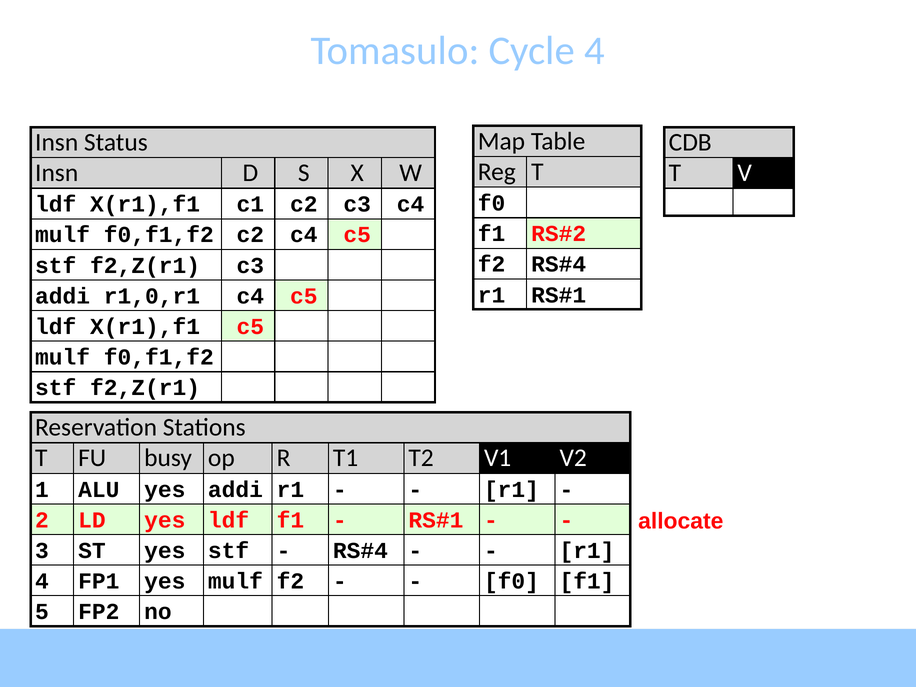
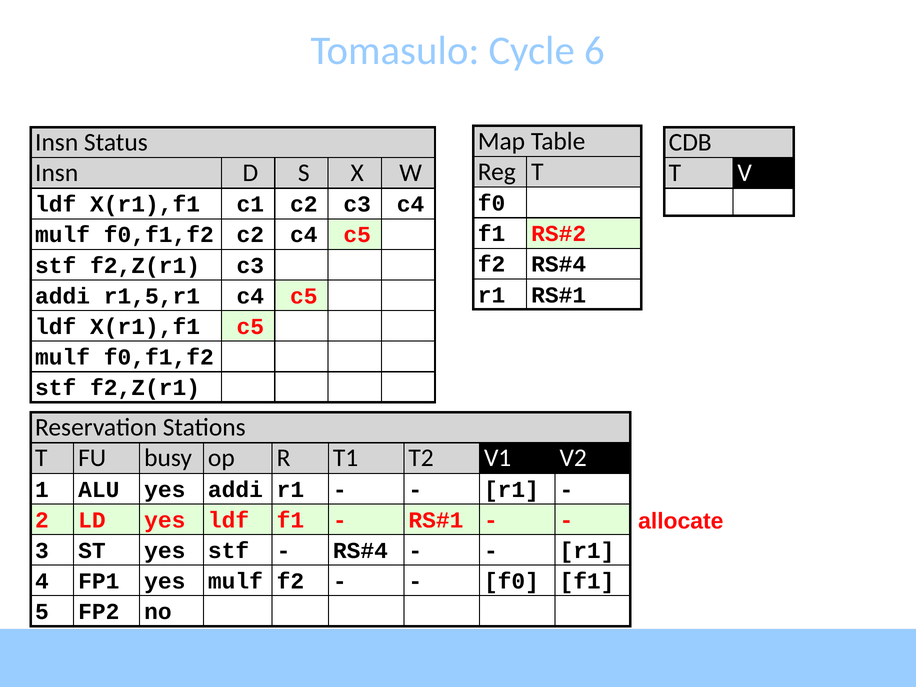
Cycle 4: 4 -> 6 (595, 51)
r1,0,r1: r1,0,r1 -> r1,5,r1 (152, 296)
